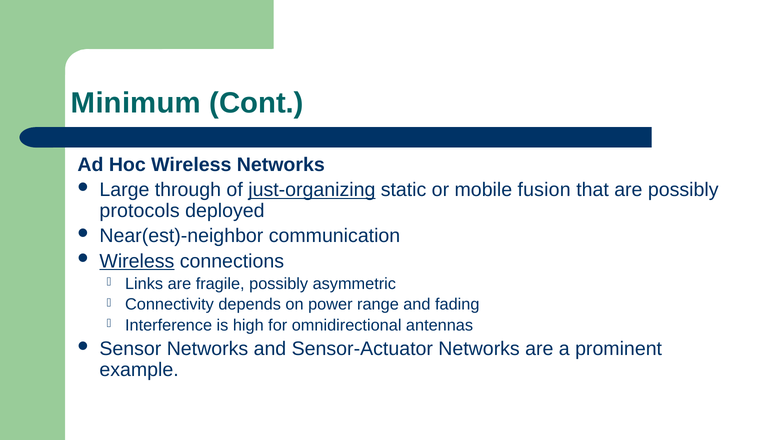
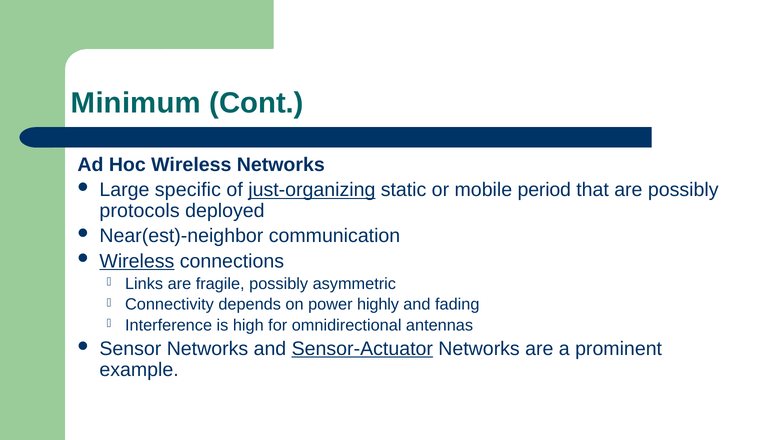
through: through -> specific (188, 190)
fusion: fusion -> period (544, 190)
range: range -> highly (378, 304)
Sensor-Actuator underline: none -> present (362, 349)
